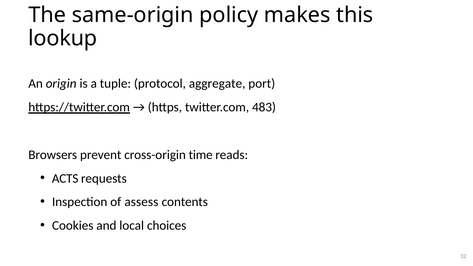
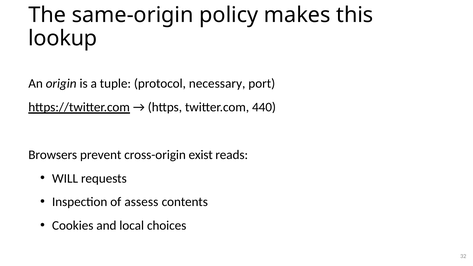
aggregate: aggregate -> necessary (217, 83)
483: 483 -> 440 (264, 107)
time: time -> exist (201, 155)
ACTS: ACTS -> WILL (65, 178)
